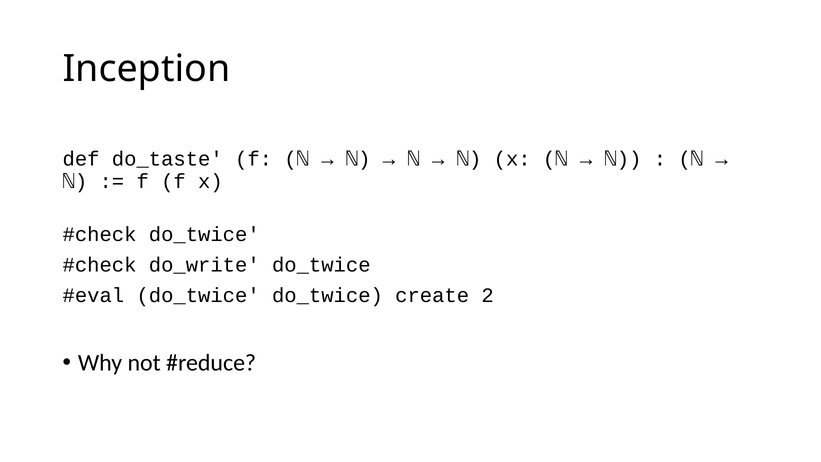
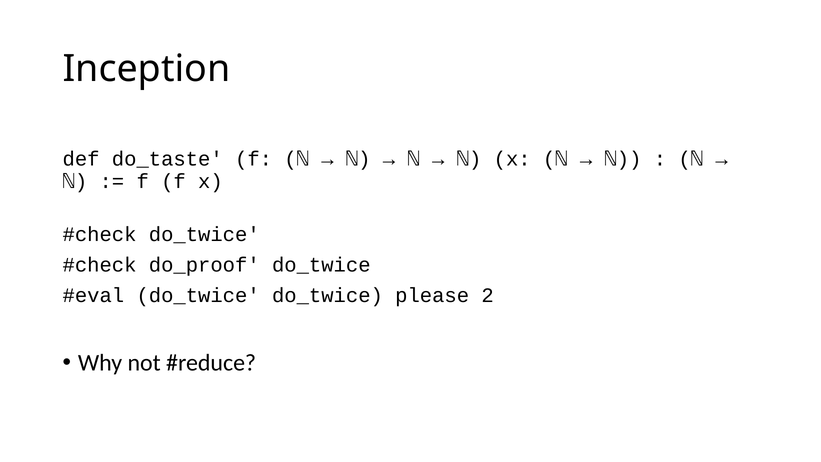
do_write: do_write -> do_proof (204, 265)
create: create -> please (432, 296)
